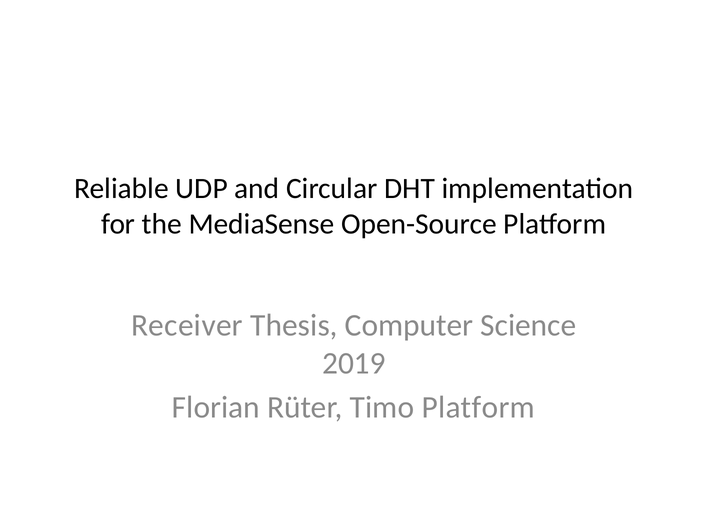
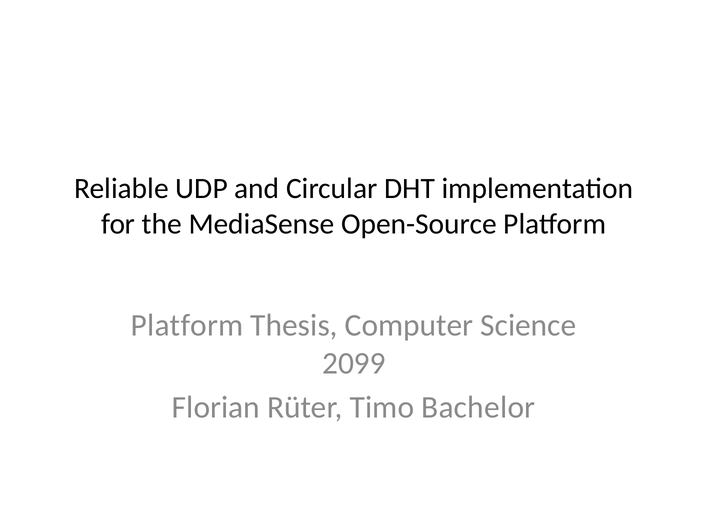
Receiver: Receiver -> Platform (187, 326)
2019: 2019 -> 2099 (354, 363)
Timo Platform: Platform -> Bachelor (478, 407)
